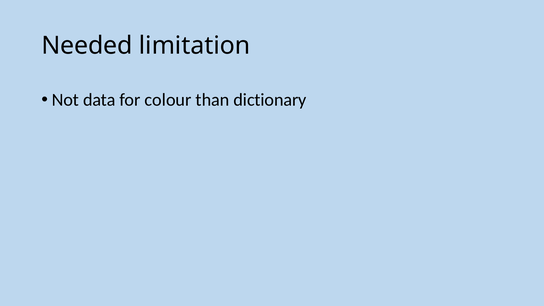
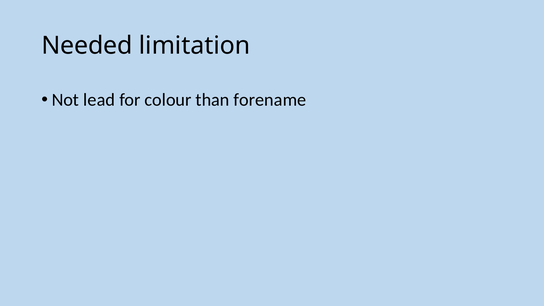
data: data -> lead (99, 100)
dictionary: dictionary -> forename (270, 100)
